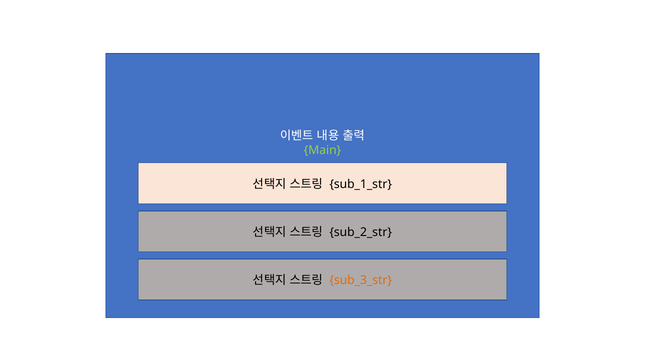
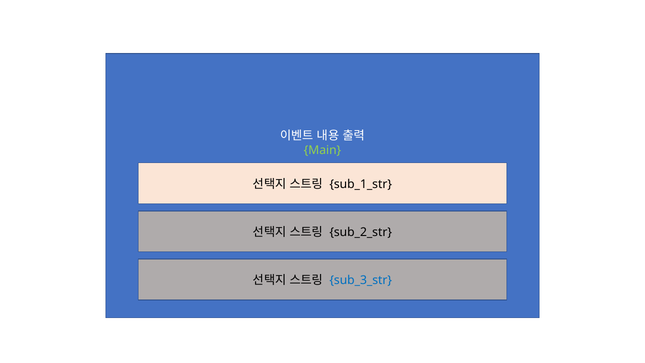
sub_3_str colour: orange -> blue (361, 280)
